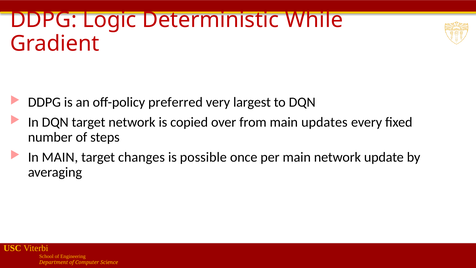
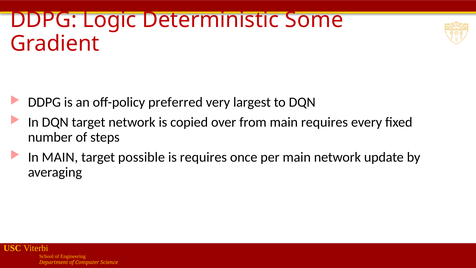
While: While -> Some (314, 20)
main updates: updates -> requires (324, 122)
changes: changes -> possible (142, 157)
is possible: possible -> requires (203, 157)
